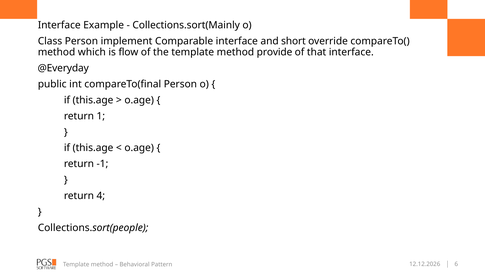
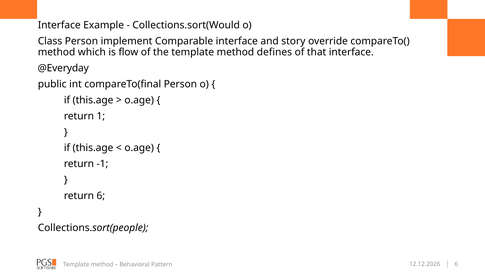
Collections.sort(Mainly: Collections.sort(Mainly -> Collections.sort(Would (186, 25)
short: short -> story (293, 41)
provide: provide -> defines (274, 52)
return 4: 4 -> 6 (101, 196)
